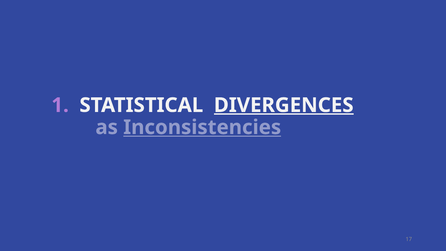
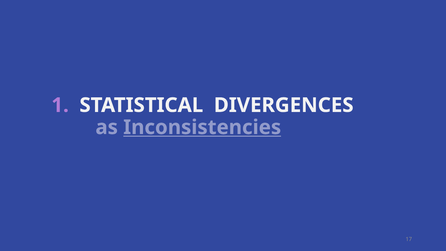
DIVERGENCES underline: present -> none (284, 105)
